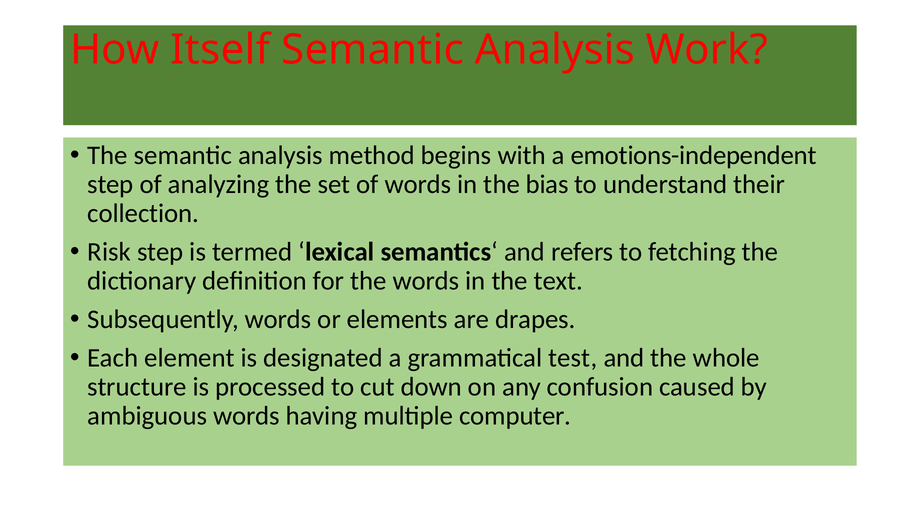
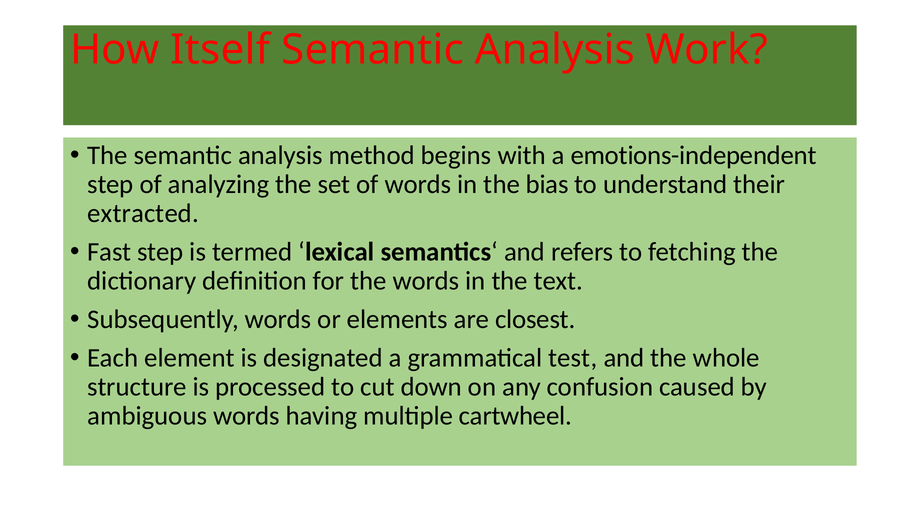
collection: collection -> extracted (143, 214)
Risk: Risk -> Fast (109, 252)
drapes: drapes -> closest (535, 320)
computer: computer -> cartwheel (515, 416)
